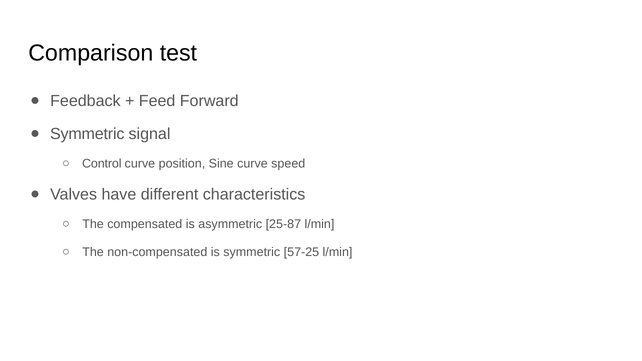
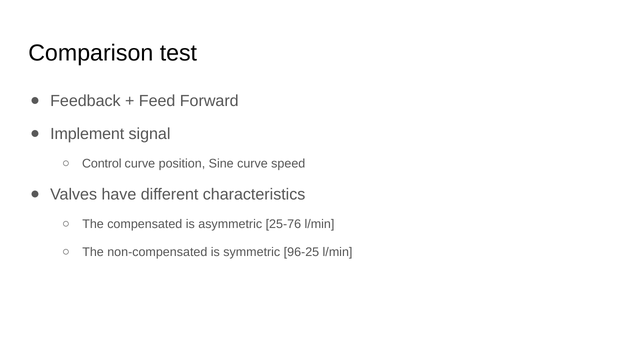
Symmetric: Symmetric -> Implement (87, 134)
25-87: 25-87 -> 25-76 (283, 224)
57-25: 57-25 -> 96-25 (301, 252)
